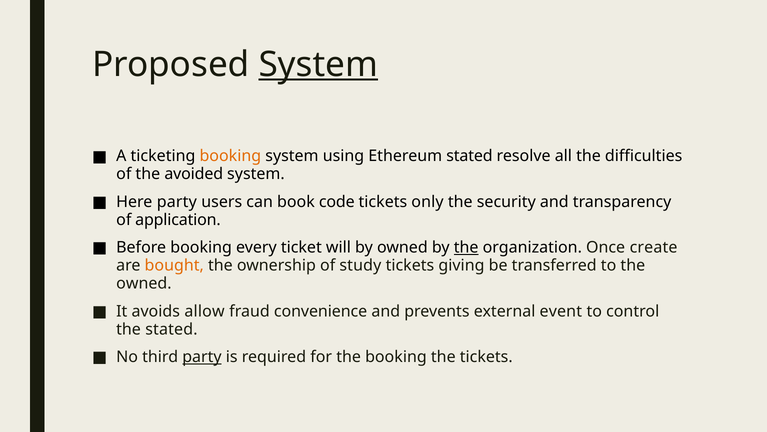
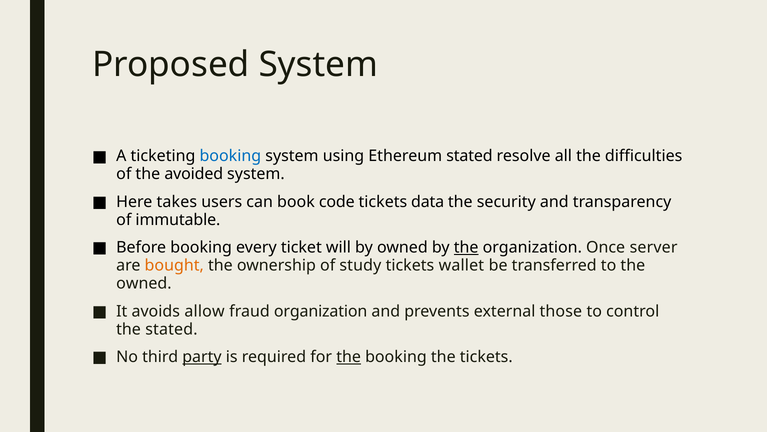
System underline: present -> none (318, 64)
booking colour: orange -> blue (230, 156)
Here party: party -> takes (177, 201)
only: only -> data (428, 201)
application: application -> immutable (178, 220)
create: create -> server (654, 247)
giving: giving -> wallet (461, 265)
fraud convenience: convenience -> organization (321, 311)
event: event -> those (561, 311)
the underline: none -> present (349, 356)
